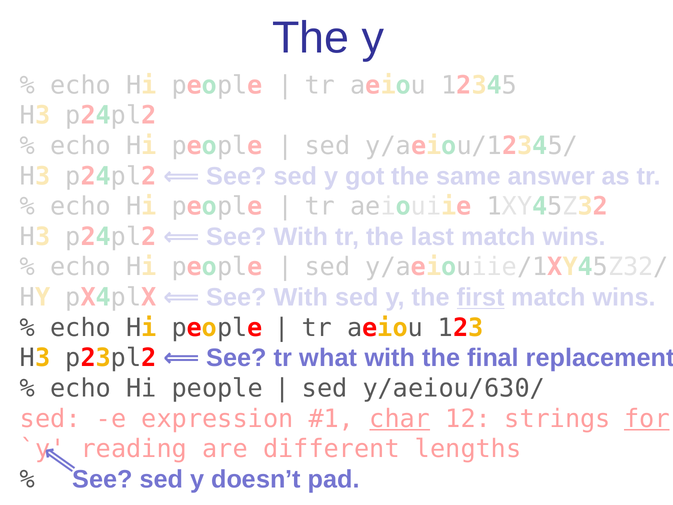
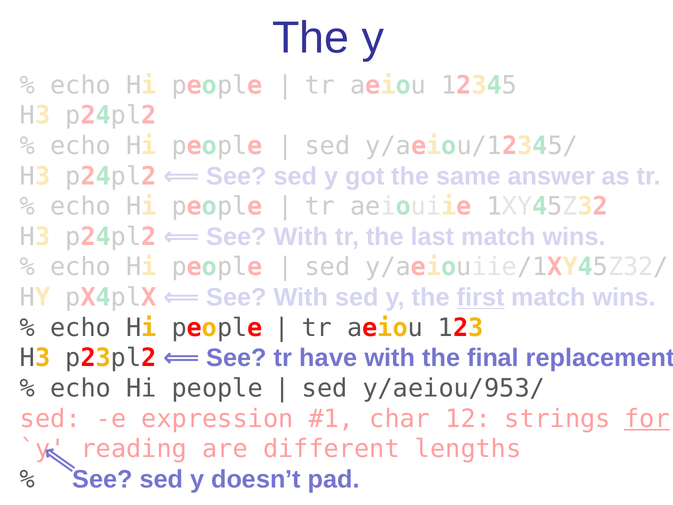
what: what -> have (328, 358)
y/aeiou/630/: y/aeiou/630/ -> y/aeiou/953/ (454, 388)
char underline: present -> none (400, 419)
